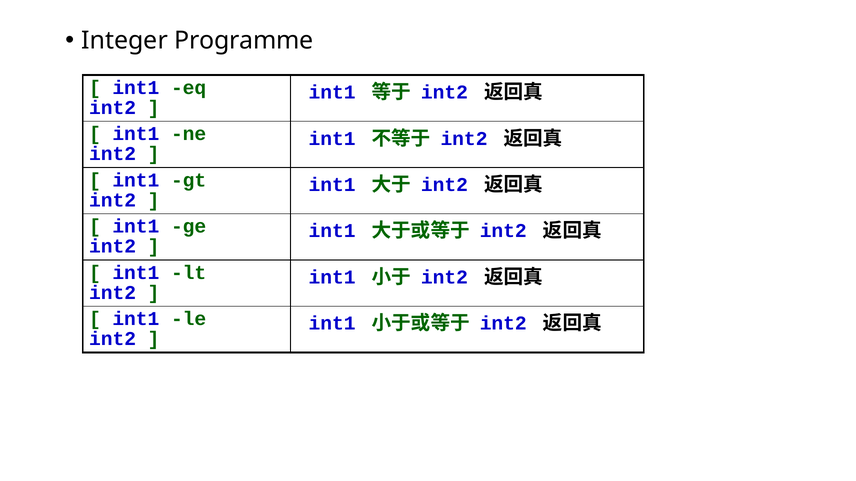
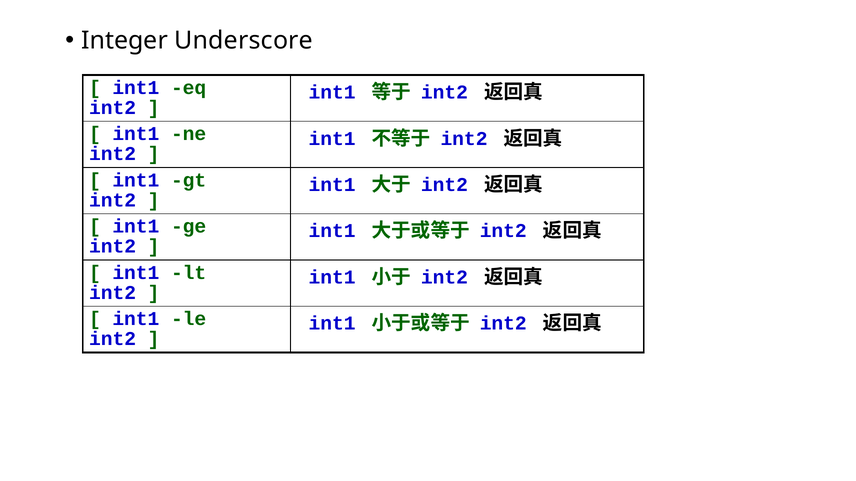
Programme: Programme -> Underscore (244, 41)
